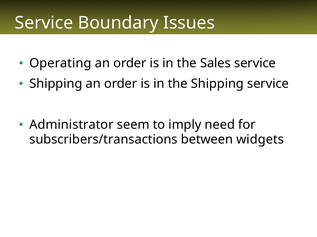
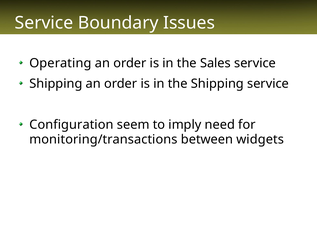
Administrator: Administrator -> Configuration (71, 125)
subscribers/transactions: subscribers/transactions -> monitoring/transactions (103, 140)
